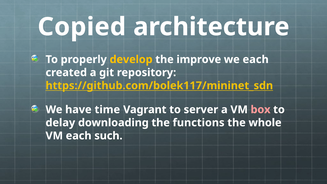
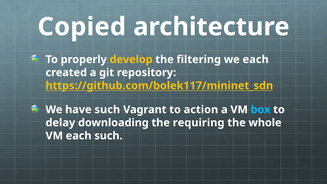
improve: improve -> filtering (199, 59)
have time: time -> such (107, 110)
server: server -> action (201, 110)
box colour: pink -> light blue (261, 110)
functions: functions -> requiring (199, 123)
